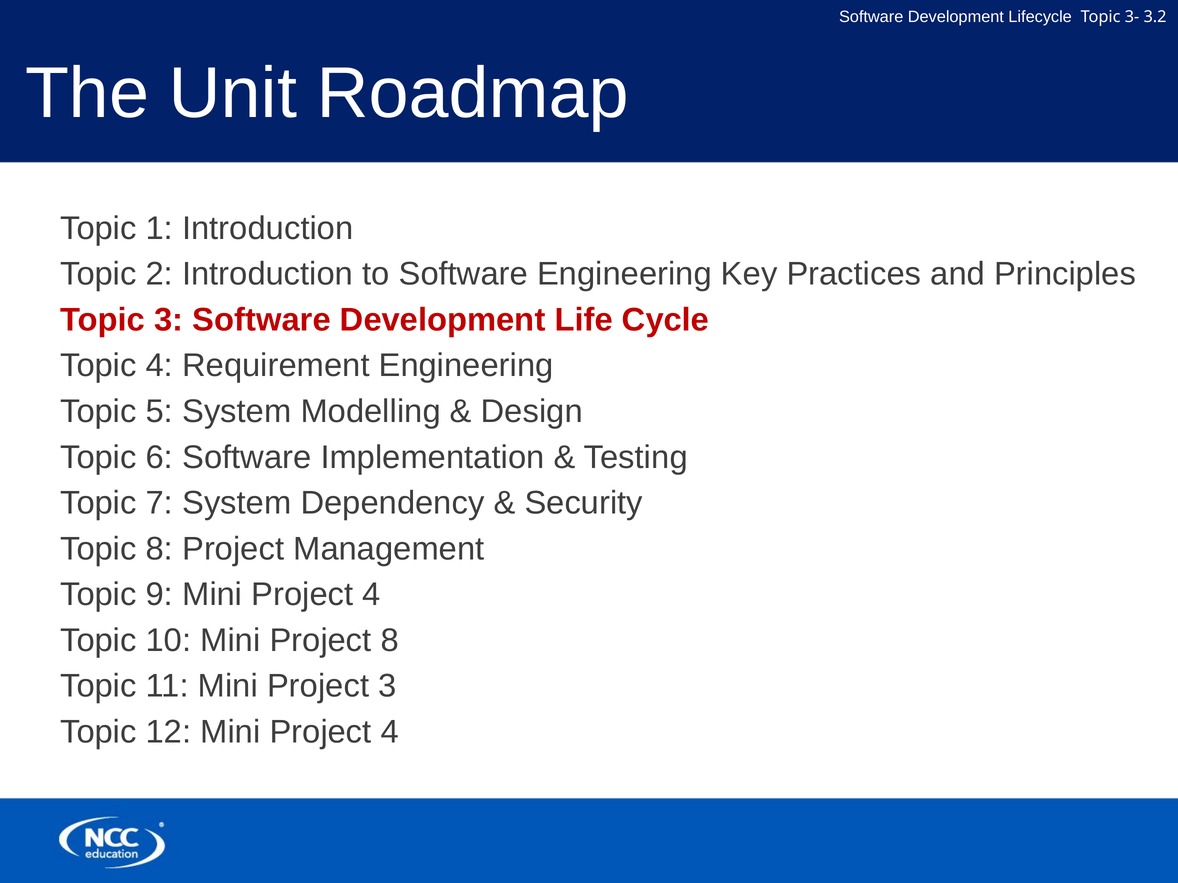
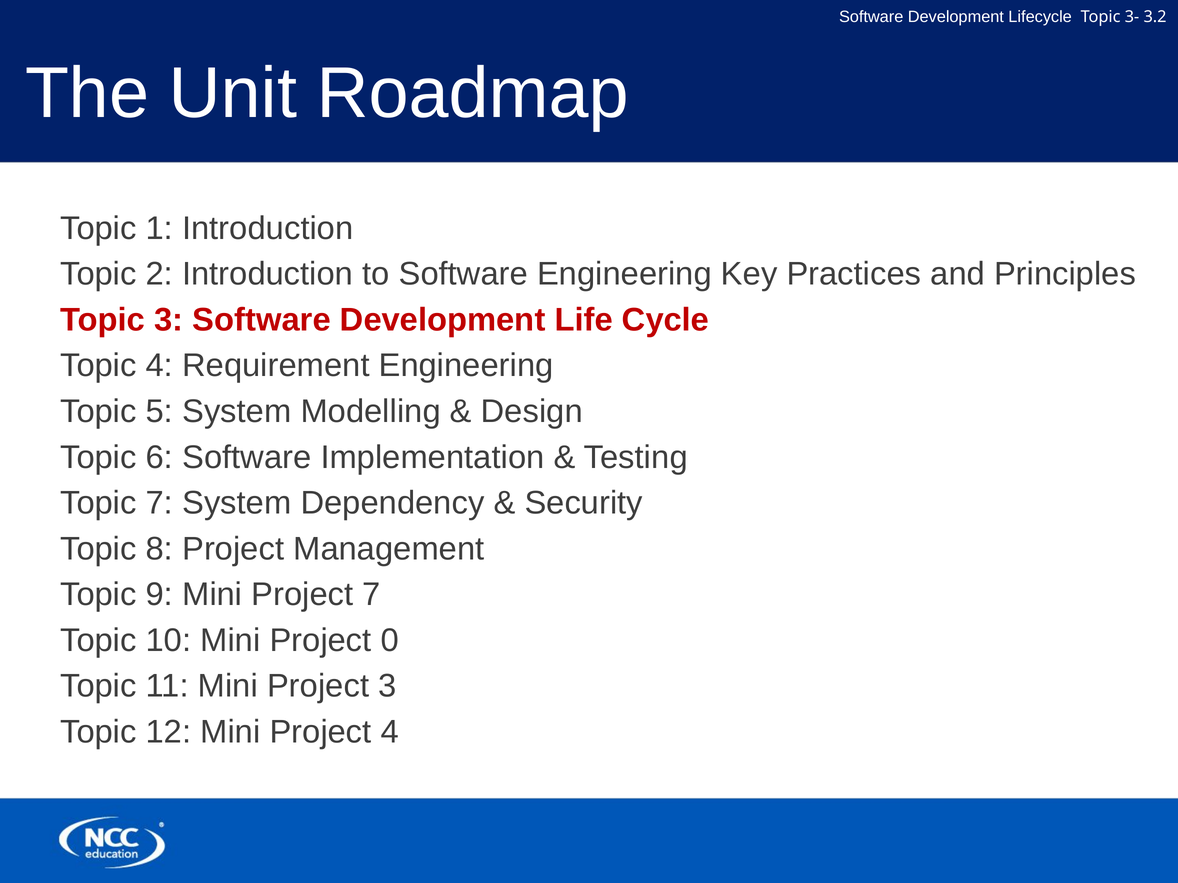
9 Mini Project 4: 4 -> 7 (371, 595)
Project 8: 8 -> 0 (390, 641)
